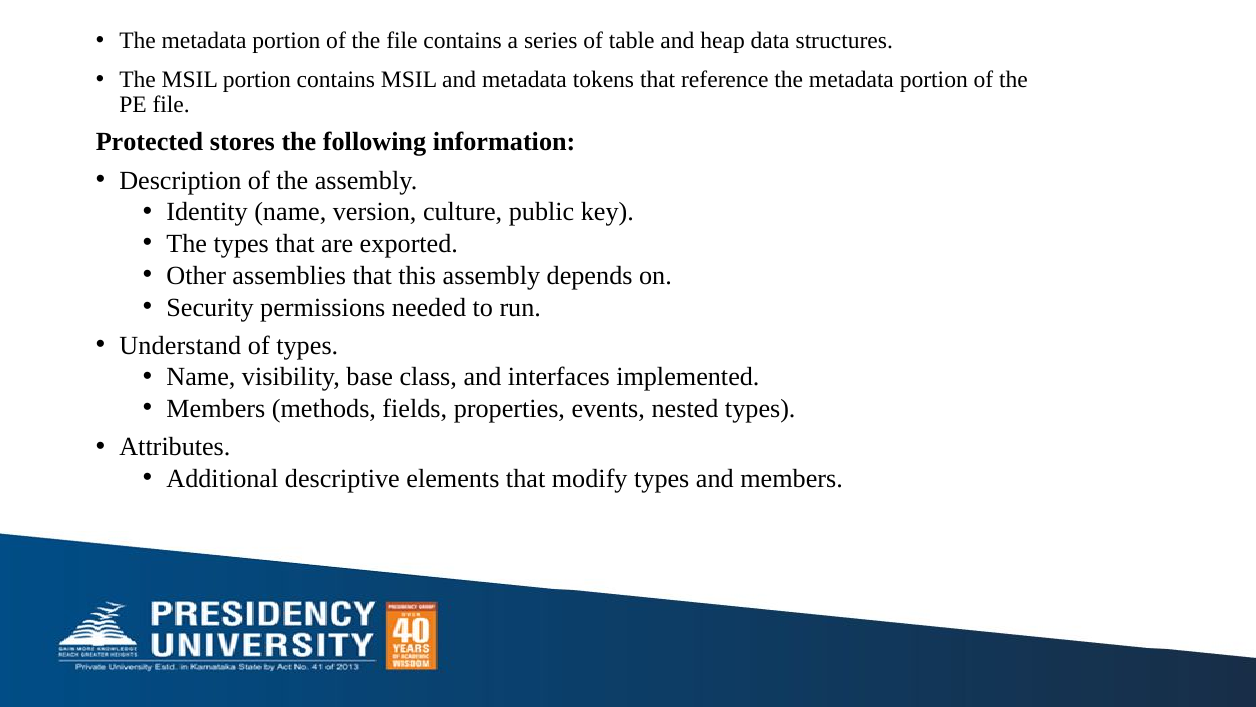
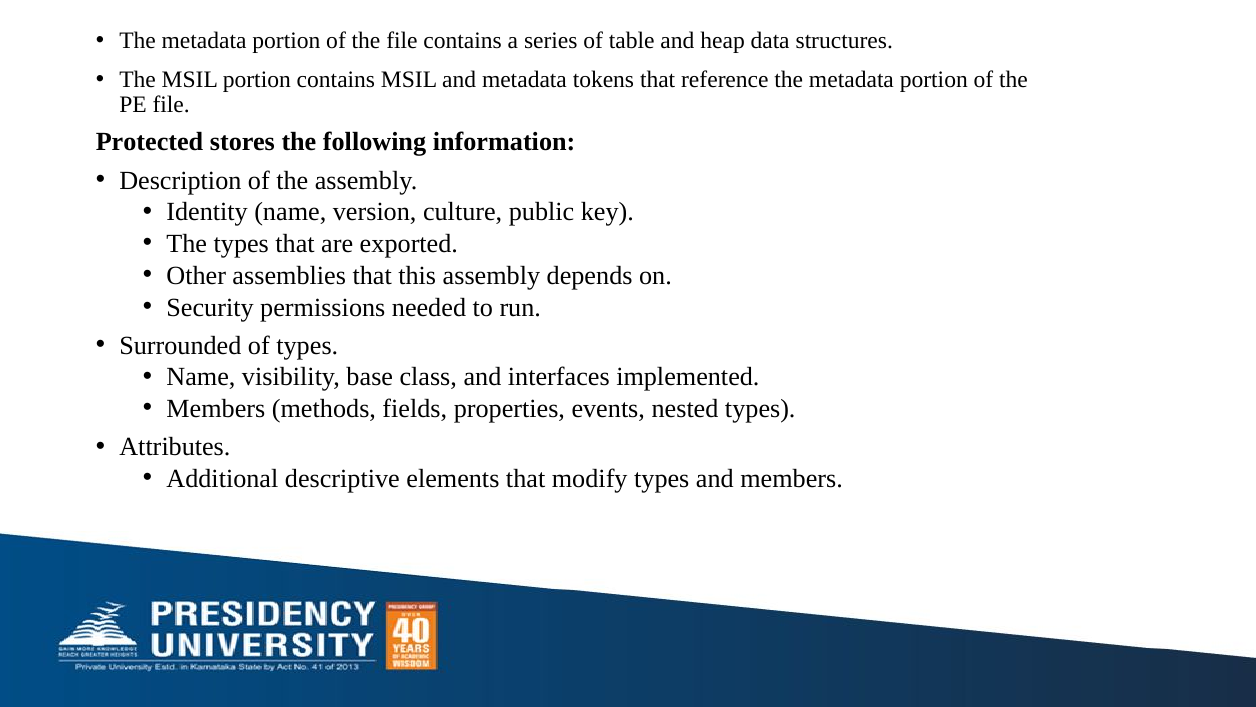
Understand: Understand -> Surrounded (180, 345)
